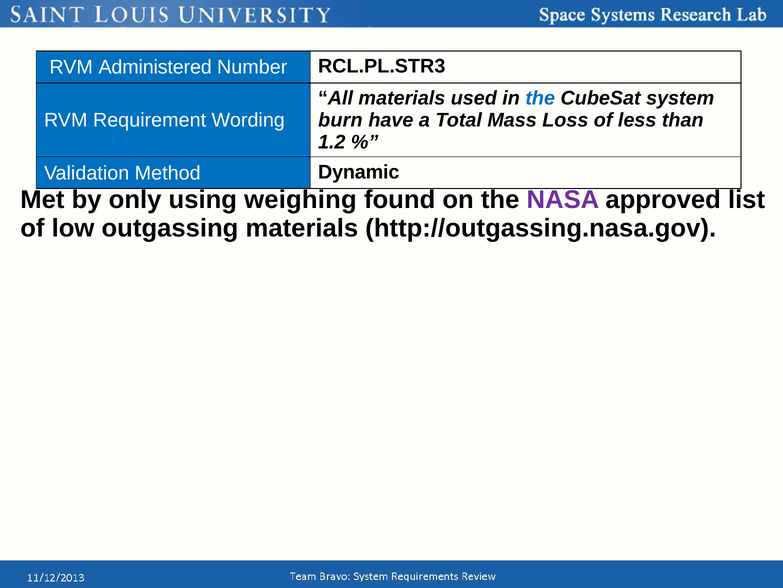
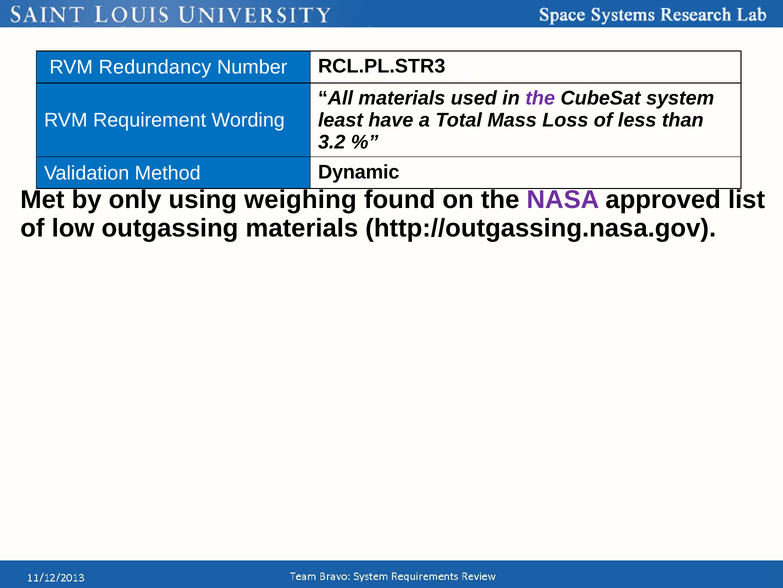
Administered: Administered -> Redundancy (155, 67)
the colour: blue -> purple (540, 98)
burn: burn -> least (341, 120)
1.2: 1.2 -> 3.2 (332, 142)
